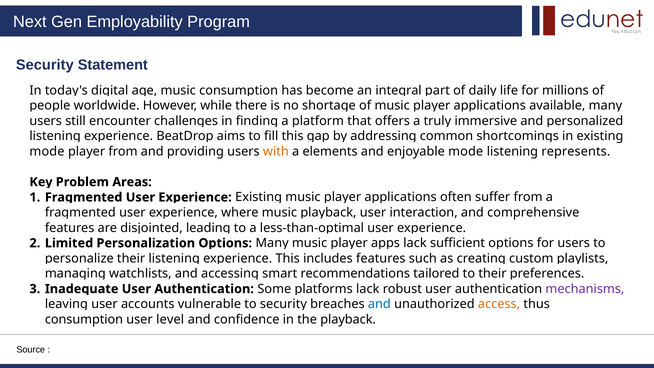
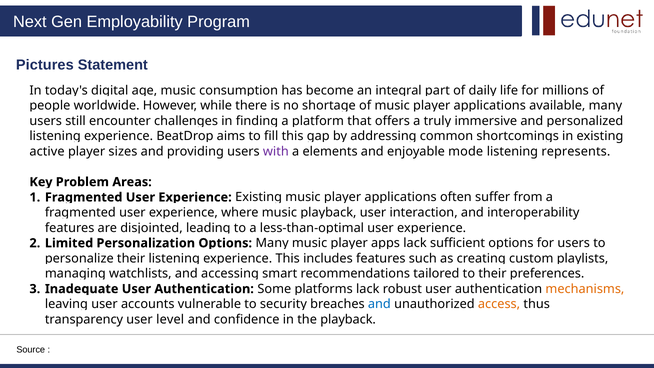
Security: Security -> Pictures (45, 65)
mode: mode -> active (47, 151)
player from: from -> sizes (123, 151)
with colour: orange -> purple (276, 151)
comprehensive: comprehensive -> interoperability (533, 212)
mechanisms colour: purple -> orange (585, 289)
consumption: consumption -> transparency (84, 319)
